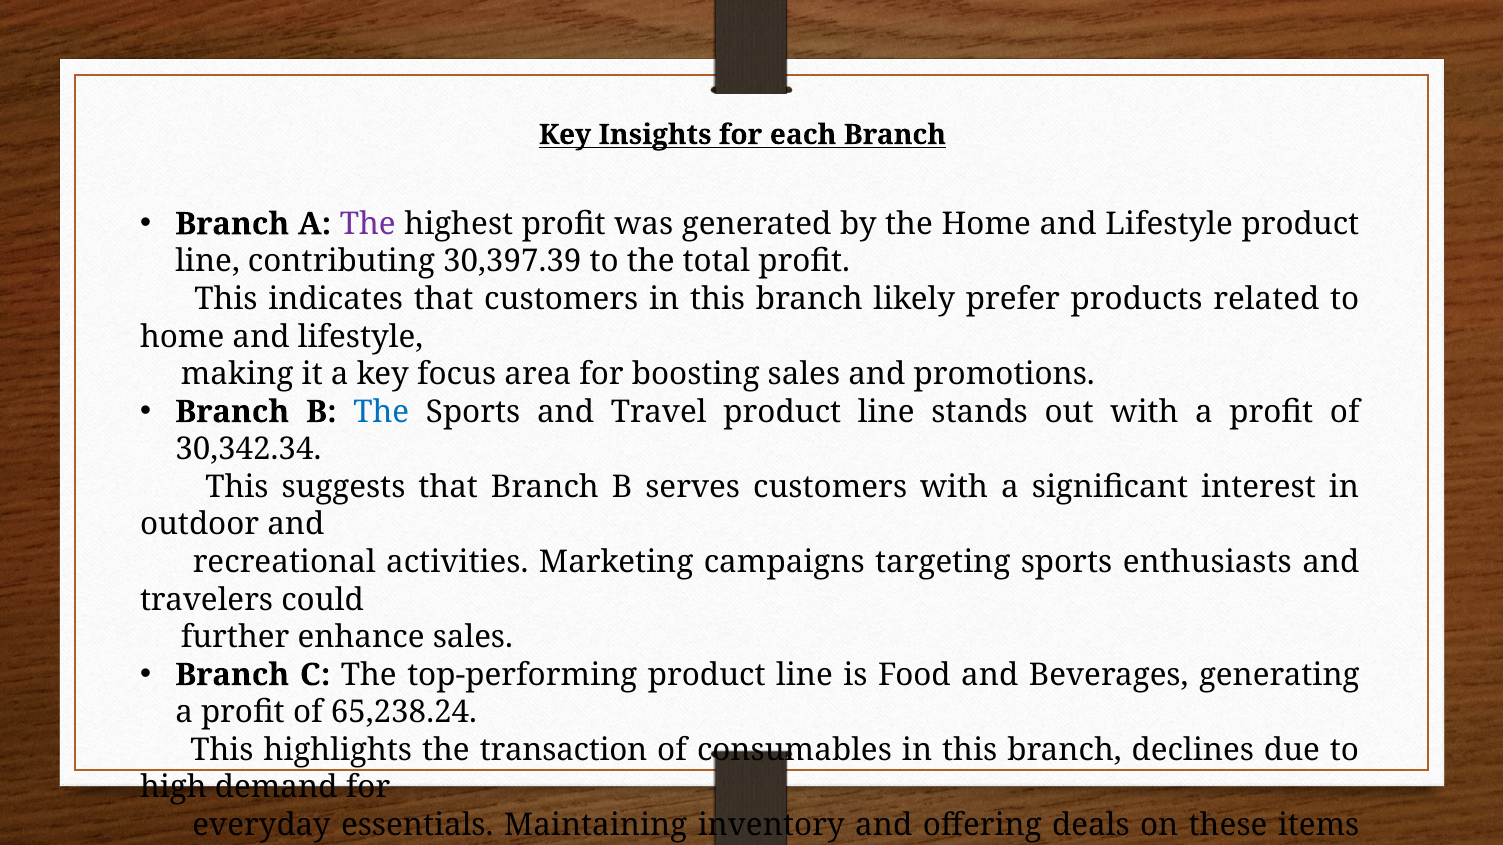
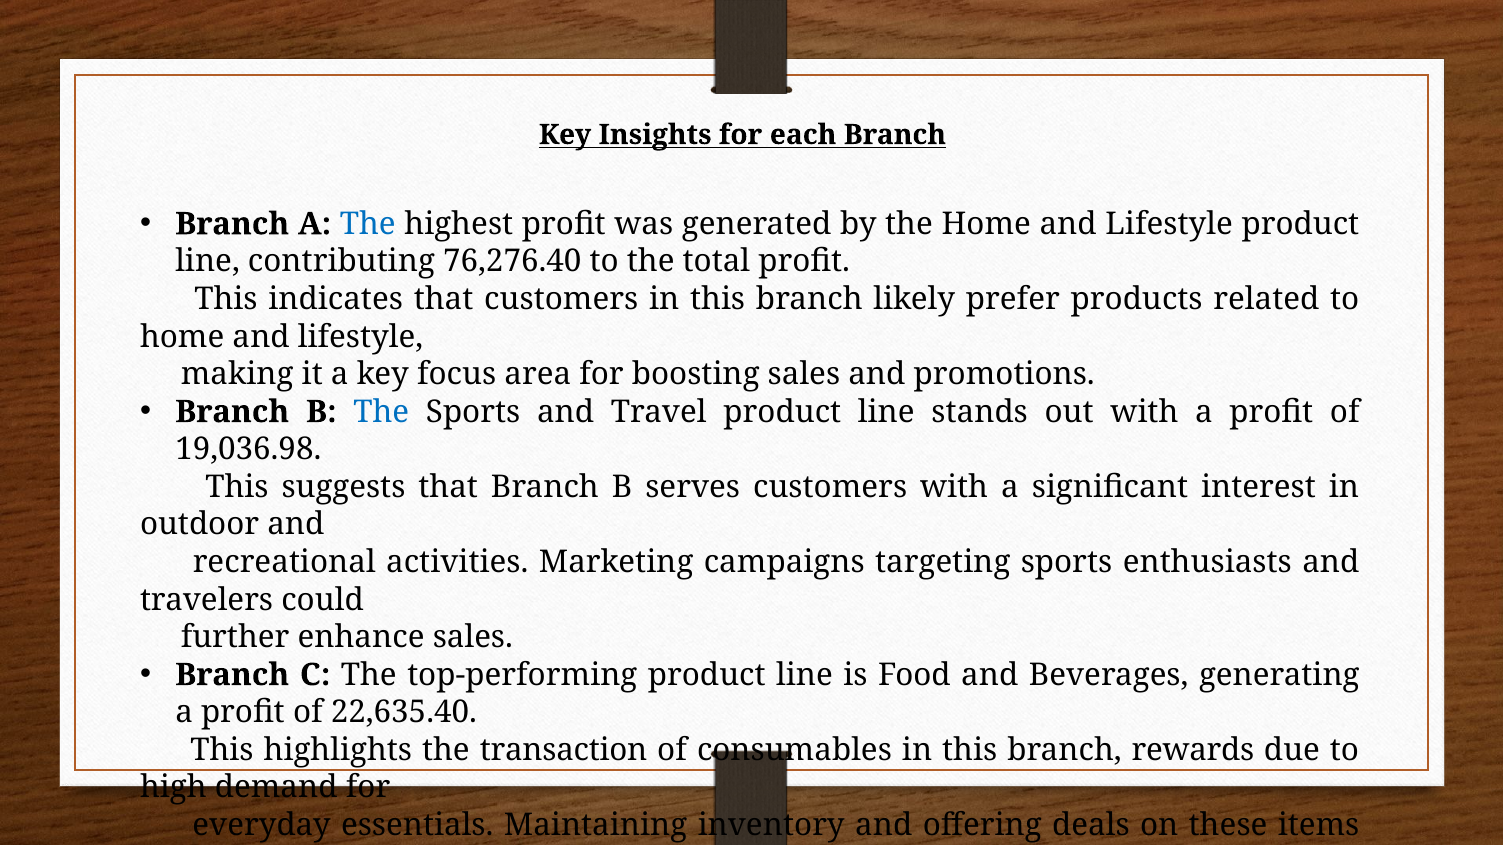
The colour: purple -> blue (368, 224)
30,397.39: 30,397.39 -> 76,276.40 (512, 262)
30,342.34: 30,342.34 -> 19,036.98 (248, 450)
65,238.24: 65,238.24 -> 22,635.40 (404, 713)
declines: declines -> rewards (1193, 750)
